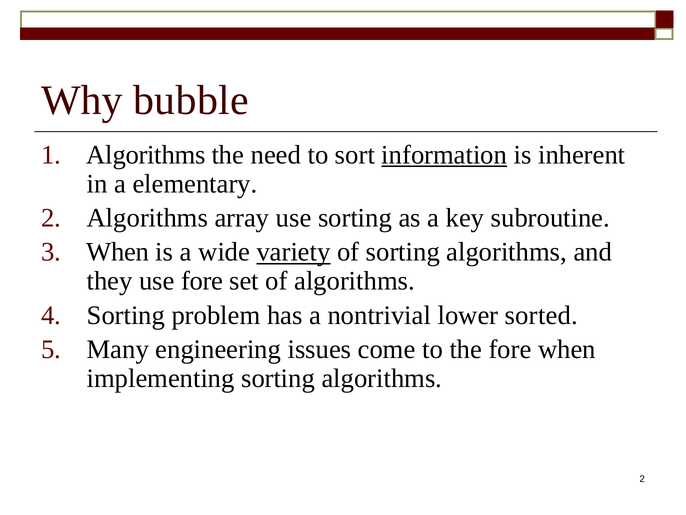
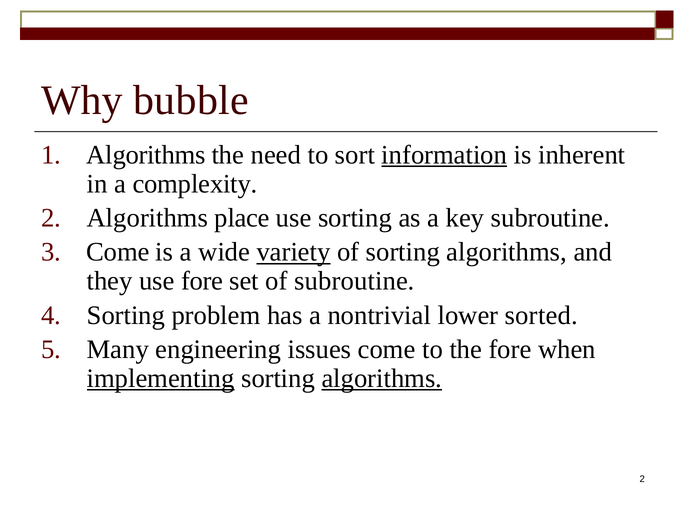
elementary: elementary -> complexity (195, 184)
array: array -> place (242, 218)
When: When -> Come (118, 252)
of algorithms: algorithms -> subroutine (354, 281)
implementing underline: none -> present (161, 378)
algorithms underline: none -> present (382, 378)
